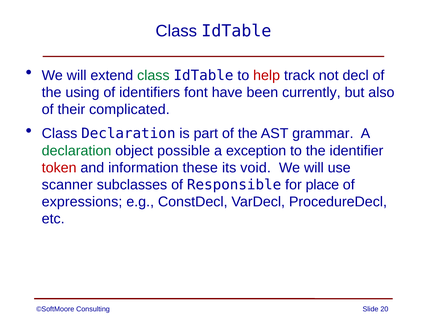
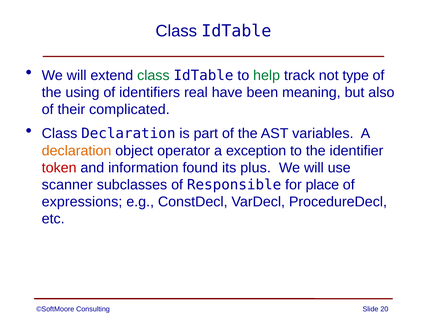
help colour: red -> green (267, 75)
decl: decl -> type (356, 75)
font: font -> real (196, 92)
currently: currently -> meaning (311, 92)
grammar: grammar -> variables (323, 134)
declaration colour: green -> orange (77, 151)
possible: possible -> operator (184, 151)
these: these -> found (200, 168)
void: void -> plus (256, 168)
